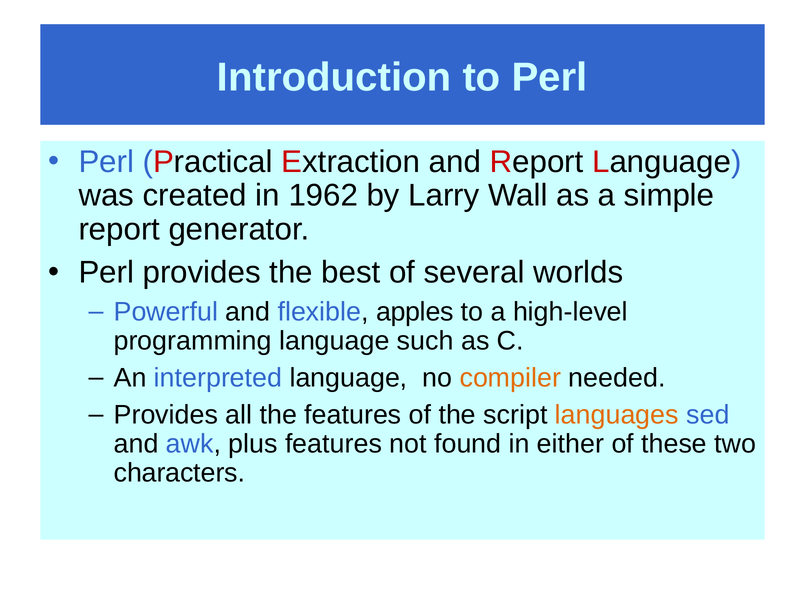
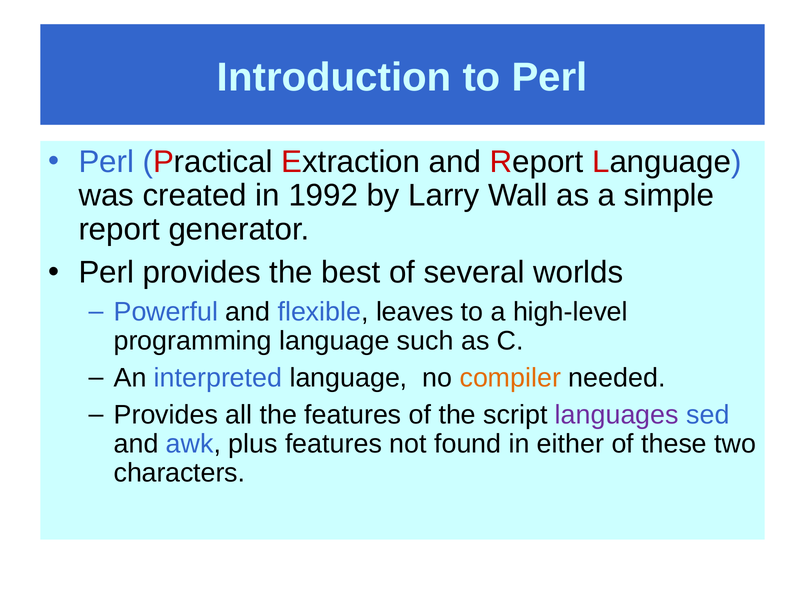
1962: 1962 -> 1992 (323, 195)
apples: apples -> leaves (415, 312)
languages colour: orange -> purple (617, 415)
